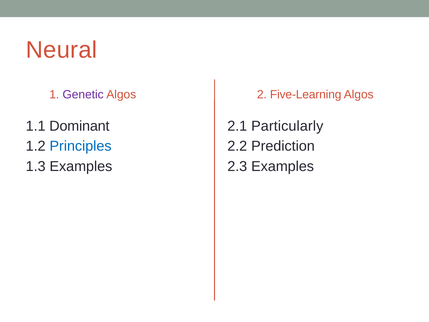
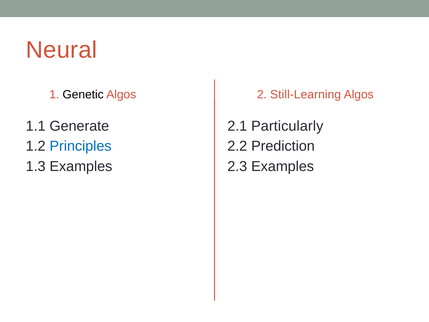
Genetic colour: purple -> black (83, 94)
Five-Learning: Five-Learning -> Still-Learning (306, 94)
Dominant: Dominant -> Generate (79, 126)
